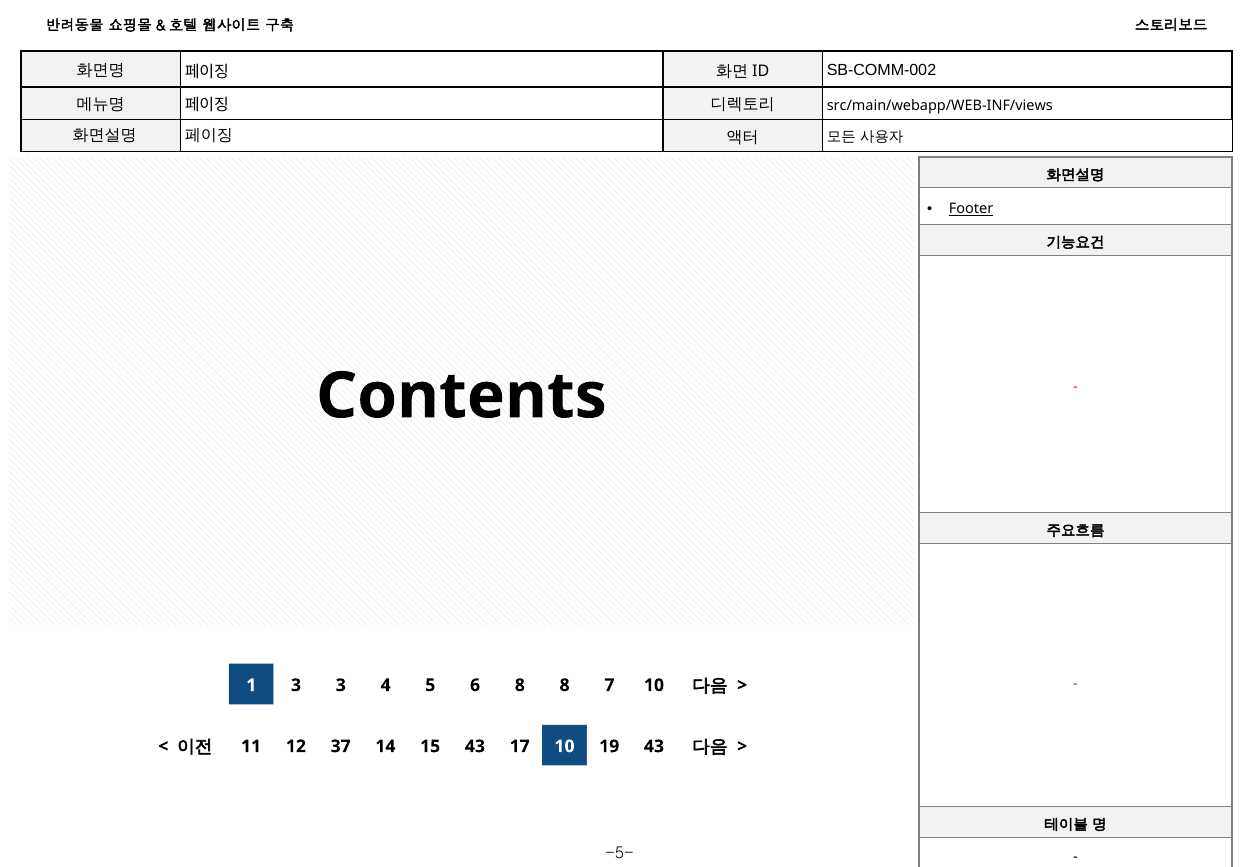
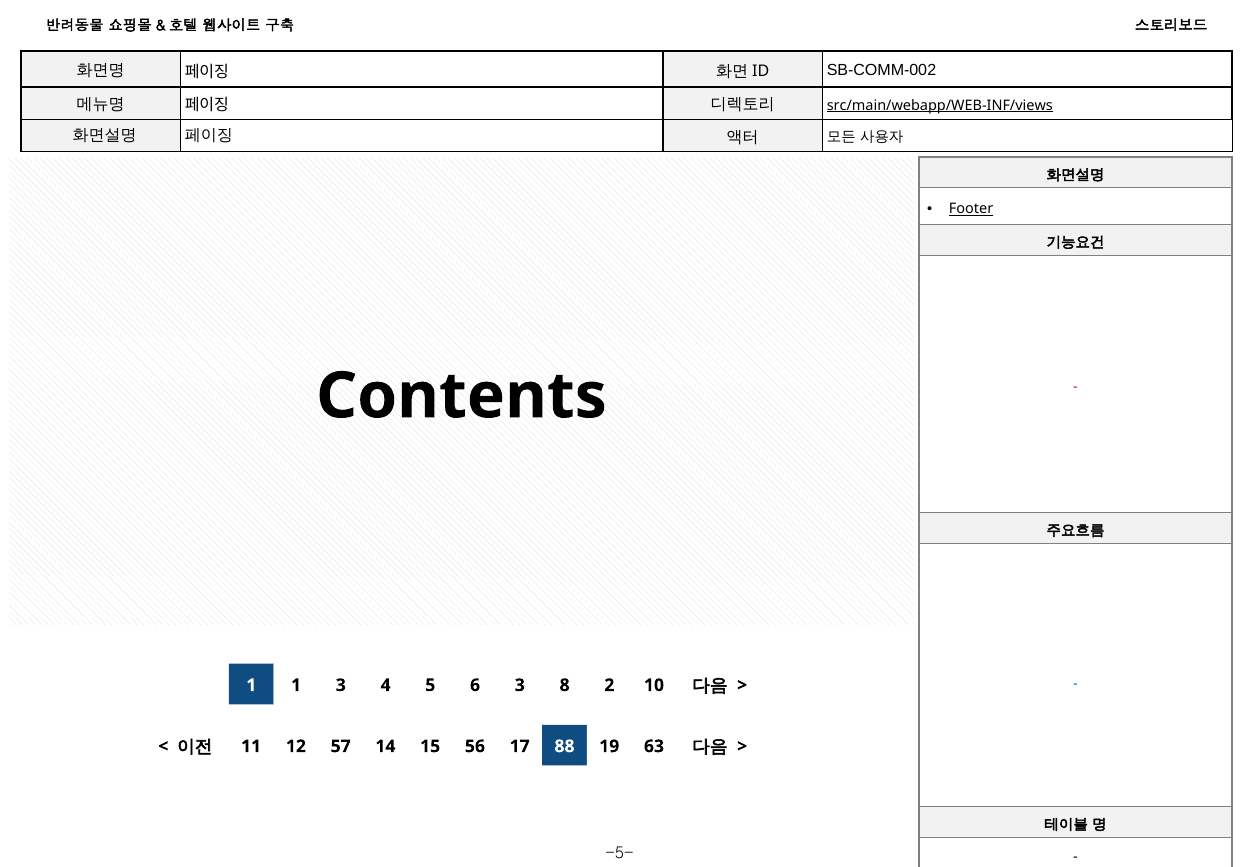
src/main/webapp/WEB-INF/views underline: none -> present (940, 105)
1 3: 3 -> 1 (296, 686)
6 8: 8 -> 3 (520, 686)
7: 7 -> 2 (609, 686)
37: 37 -> 57 (341, 747)
15 43: 43 -> 56 (475, 747)
17 10: 10 -> 88 (564, 747)
19 43: 43 -> 63 (654, 747)
